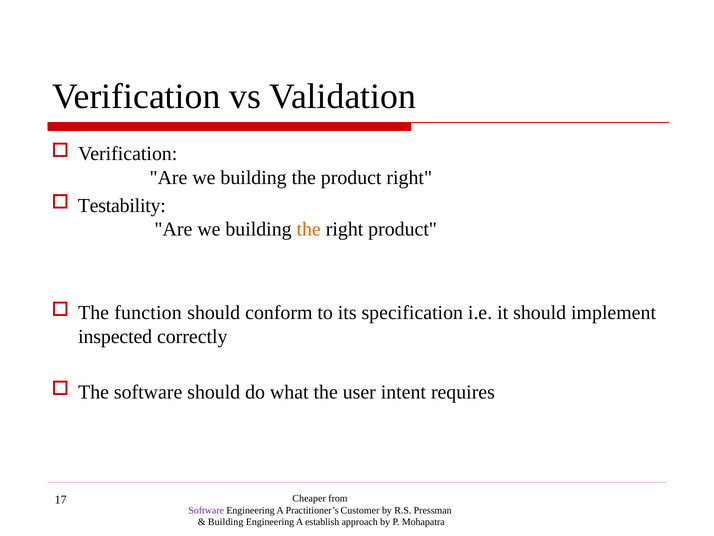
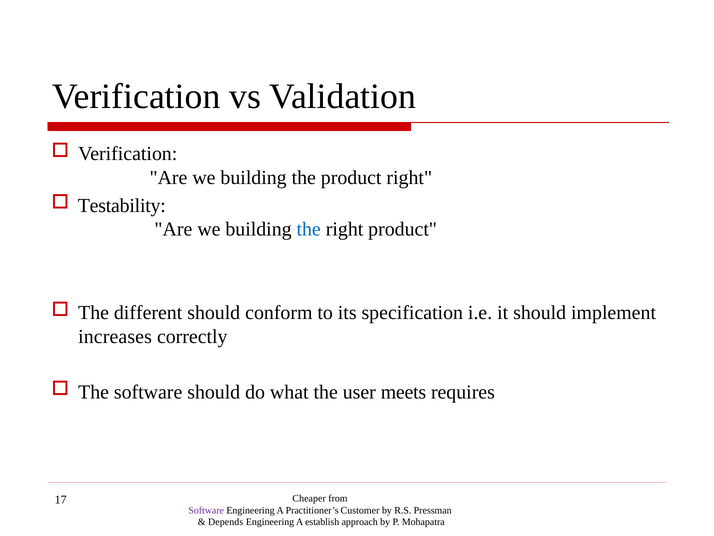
the colour: orange -> blue (309, 229)
function: function -> different (148, 312)
inspected: inspected -> increases (115, 336)
intent: intent -> meets (403, 392)
Building: Building -> Depends (226, 522)
